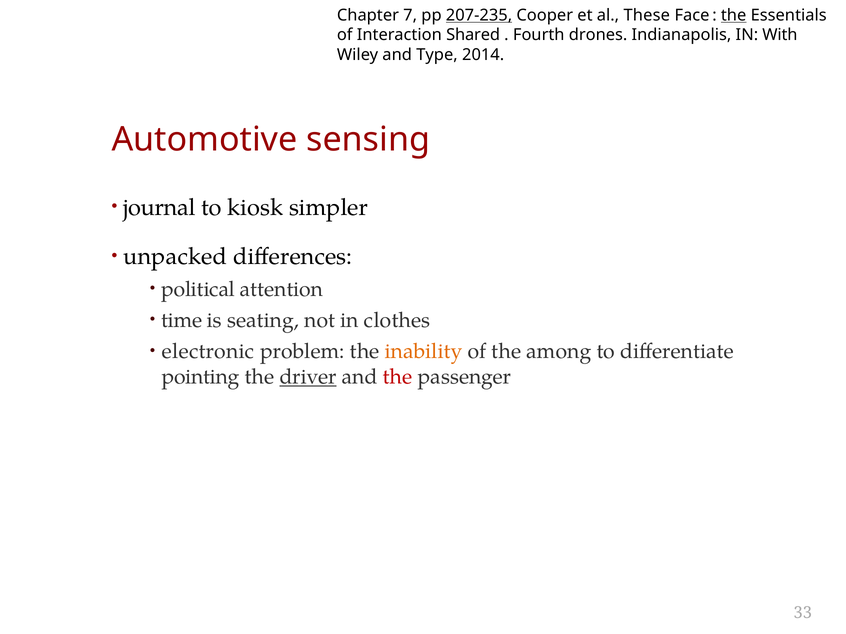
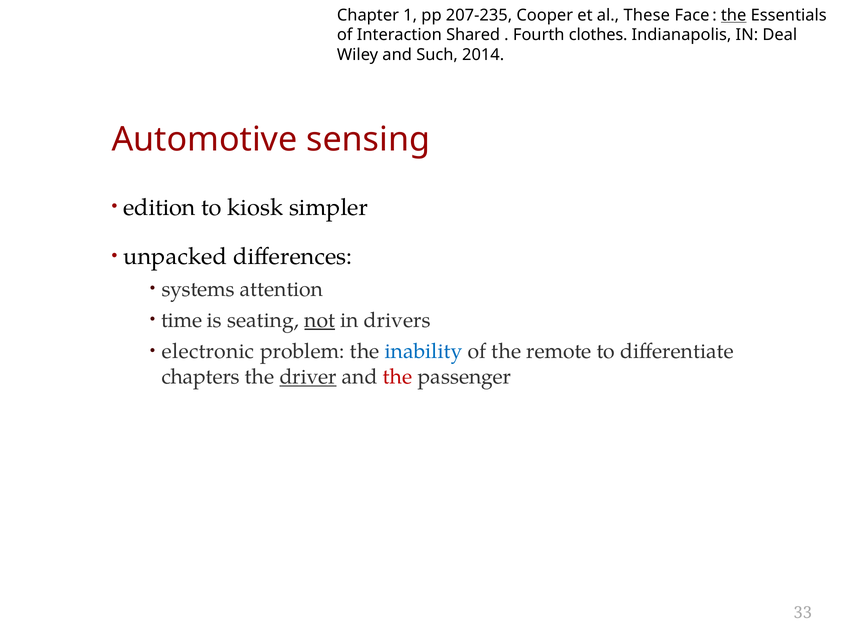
7: 7 -> 1 (410, 15)
207-235 underline: present -> none (479, 15)
drones: drones -> clothes (598, 35)
With: With -> Deal (780, 35)
Type: Type -> Such (437, 55)
journal: journal -> edition (159, 207)
political: political -> systems (198, 289)
not underline: none -> present (320, 321)
clothes: clothes -> drivers (397, 321)
inability colour: orange -> blue (424, 352)
among: among -> remote (559, 352)
pointing: pointing -> chapters (201, 377)
